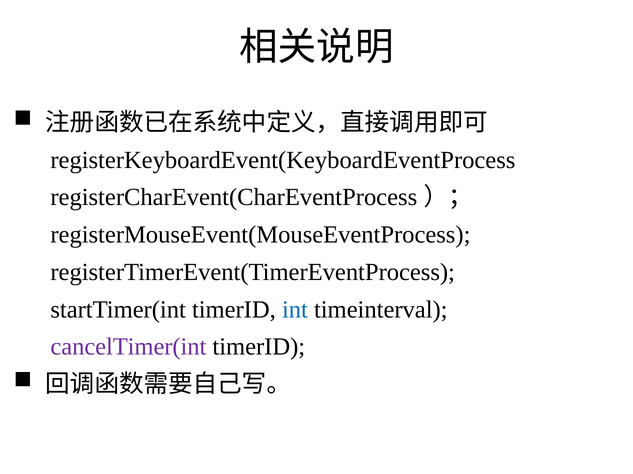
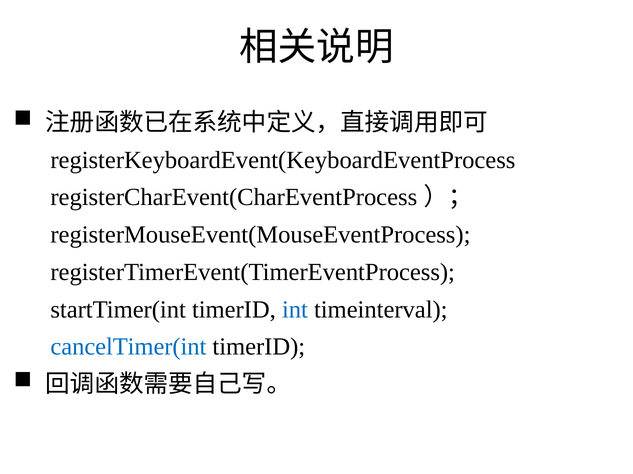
cancelTimer(int colour: purple -> blue (128, 347)
